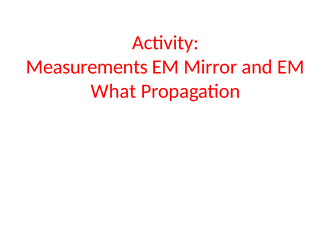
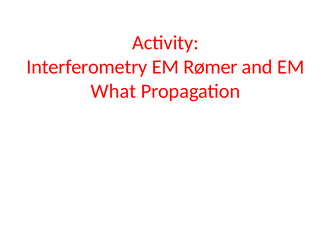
Measurements: Measurements -> Interferometry (87, 67)
Mirror: Mirror -> Rømer (210, 67)
